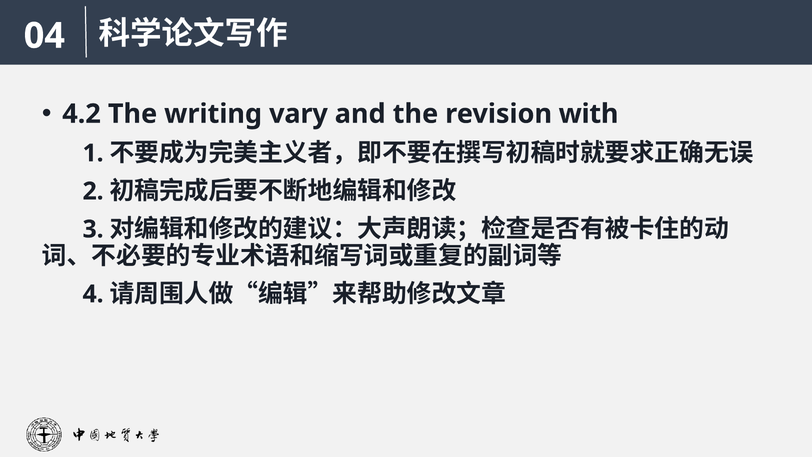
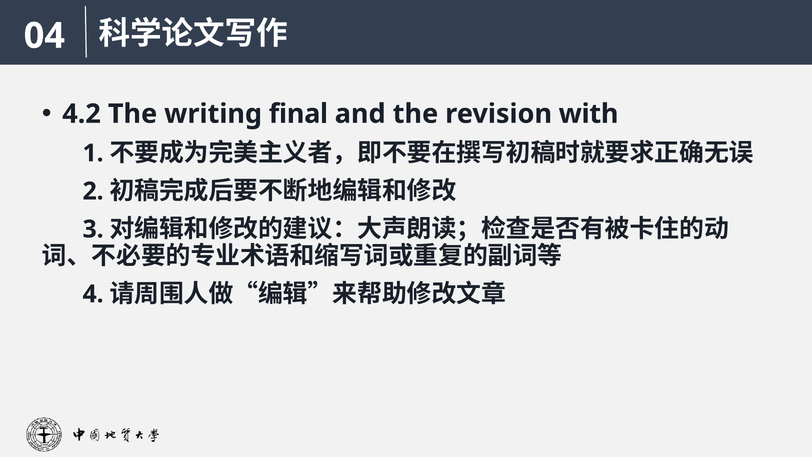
vary: vary -> final (299, 114)
